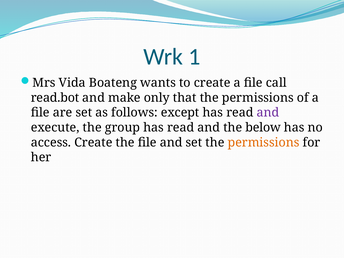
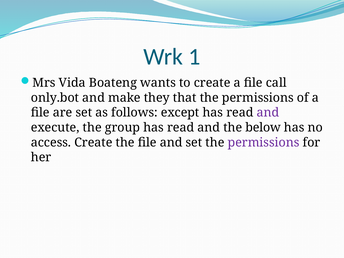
read.bot: read.bot -> only.bot (55, 98)
only: only -> they (157, 98)
permissions colour: orange -> purple (264, 142)
